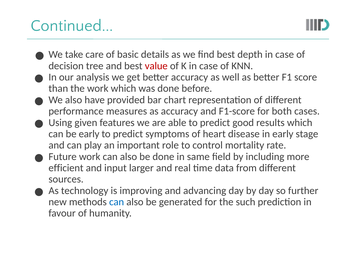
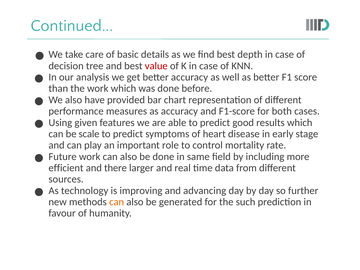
be early: early -> scale (89, 134)
input: input -> there (116, 168)
can colour: blue -> orange (117, 202)
